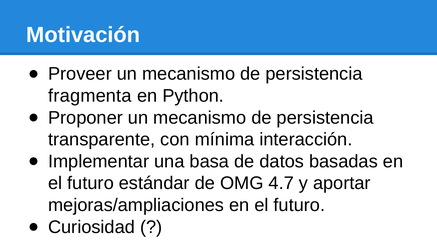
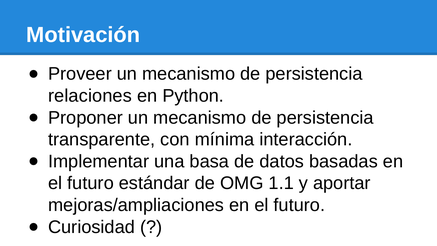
fragmenta: fragmenta -> relaciones (90, 96)
4.7: 4.7 -> 1.1 (281, 183)
